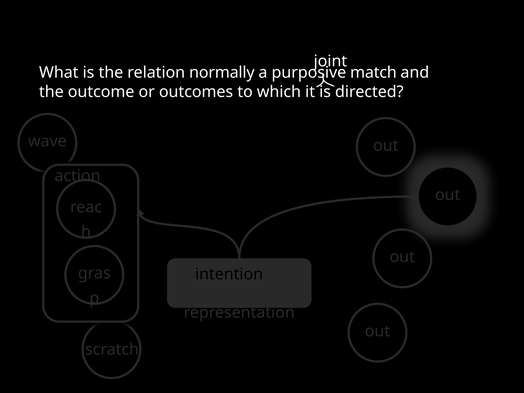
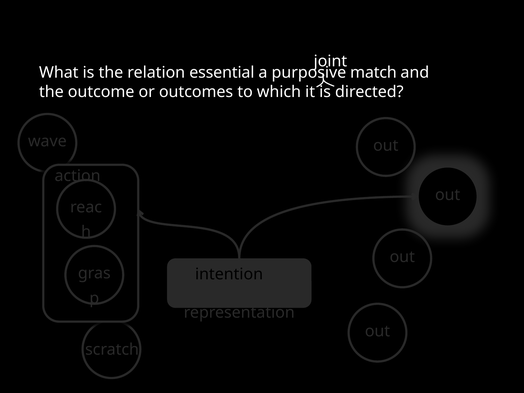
normally: normally -> essential (222, 73)
